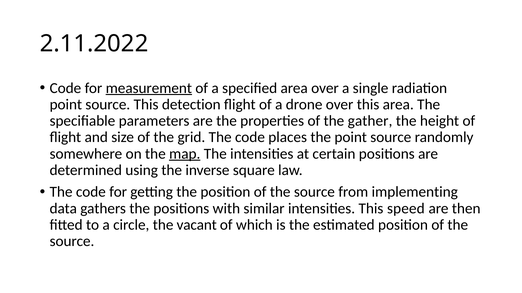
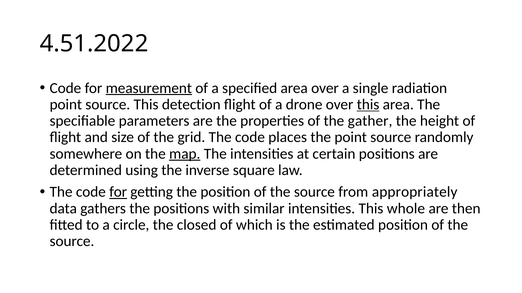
2.11.2022: 2.11.2022 -> 4.51.2022 (94, 44)
this underline: none -> present (368, 105)
for underline: none -> present (118, 192)
implementing: implementing -> appropriately (415, 192)
speed: speed -> whole (406, 209)
vacant: vacant -> closed (197, 225)
